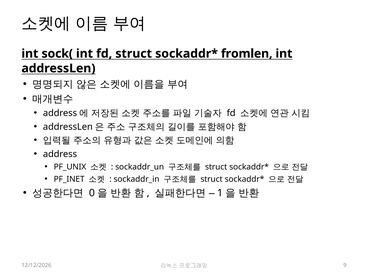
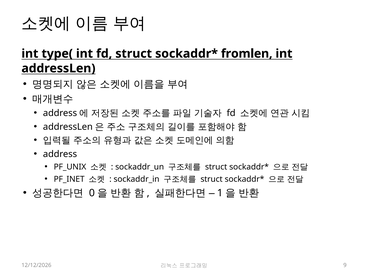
sock(: sock( -> type( (57, 54)
